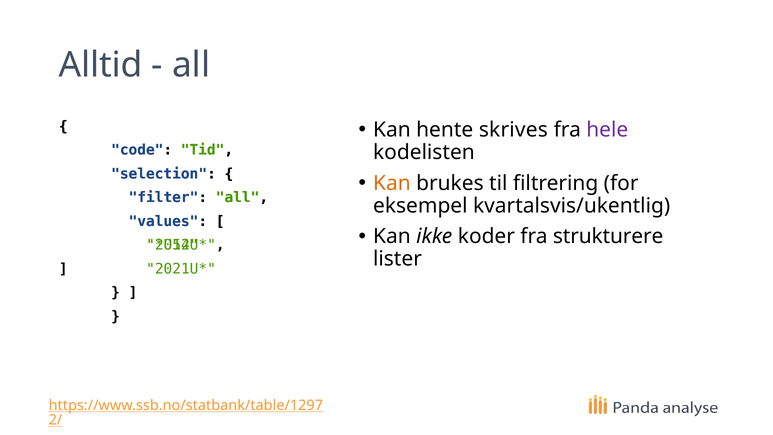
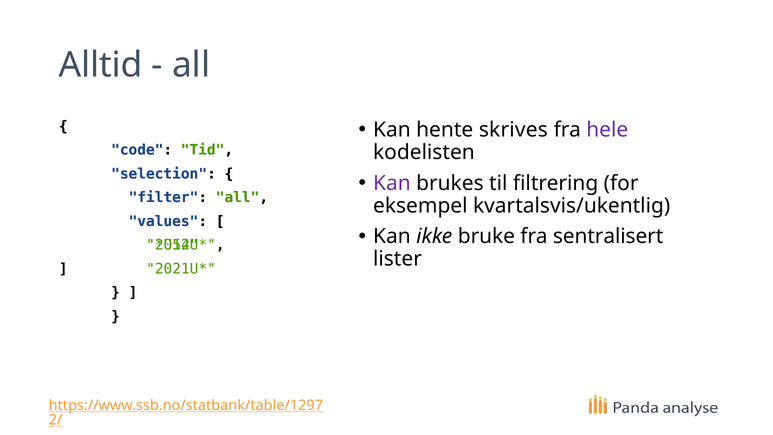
Kan colour: orange -> purple (392, 183)
koder: koder -> bruke (486, 236)
strukturere: strukturere -> sentralisert (608, 236)
